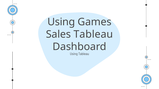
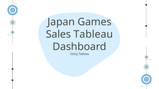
Using: Using -> Japan (61, 22)
